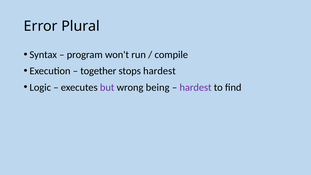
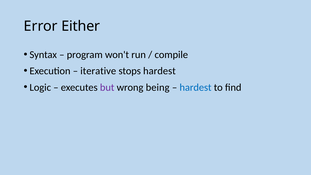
Plural: Plural -> Either (81, 26)
together: together -> iterative (98, 71)
hardest colour: purple -> blue (196, 87)
